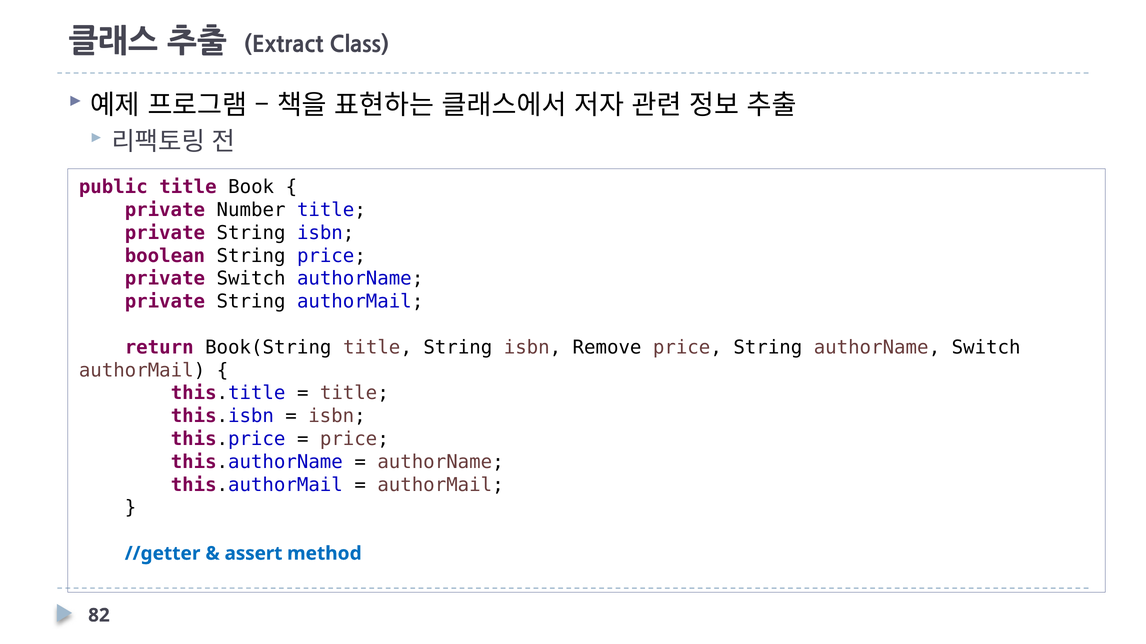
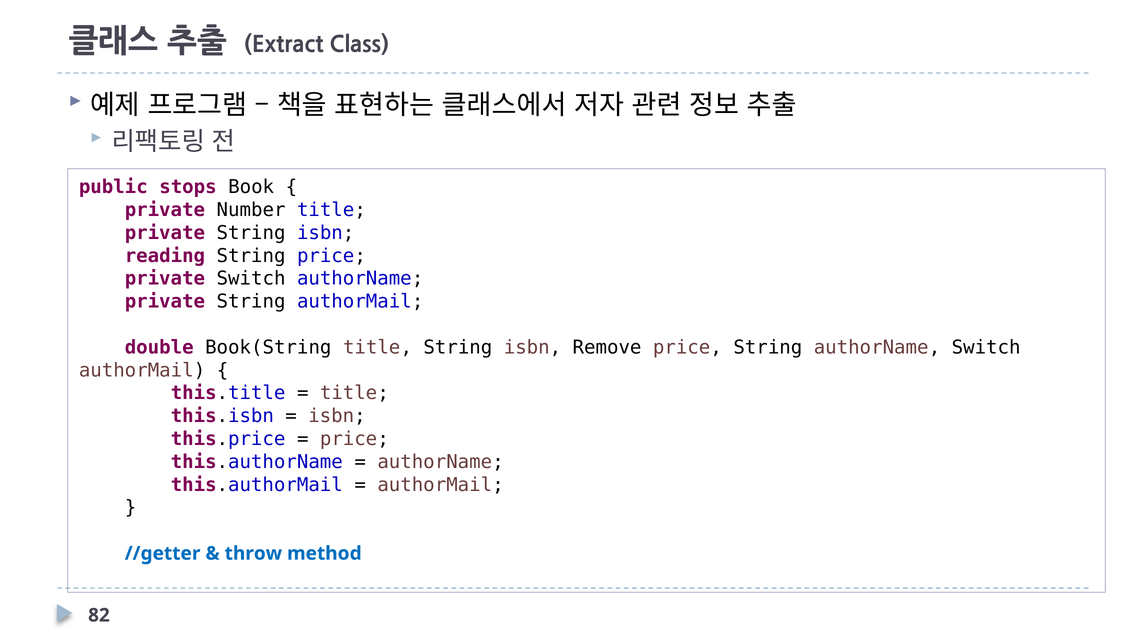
public title: title -> stops (188, 187)
boolean: boolean -> reading (165, 256)
return: return -> double (159, 348)
assert: assert -> throw (253, 554)
